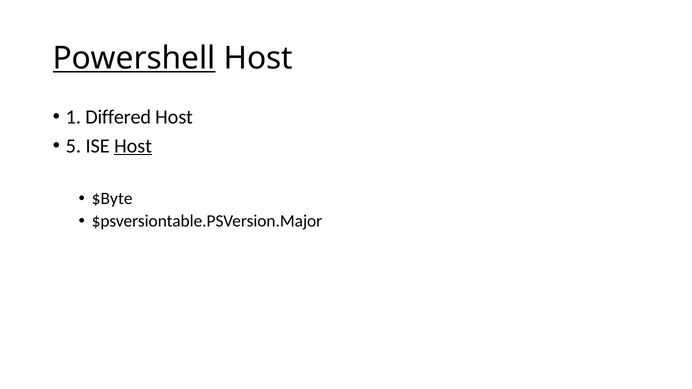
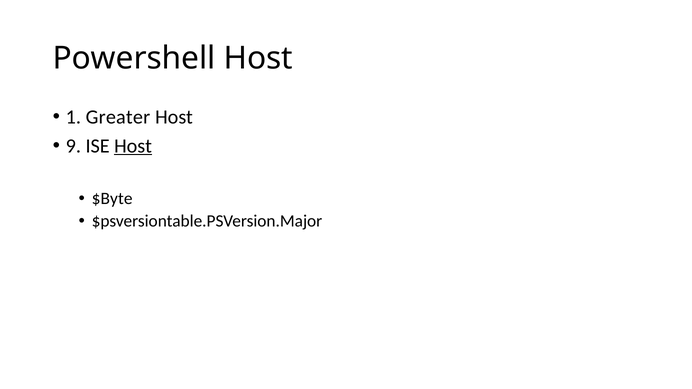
Powershell underline: present -> none (134, 58)
Differed: Differed -> Greater (118, 117)
5: 5 -> 9 (73, 146)
